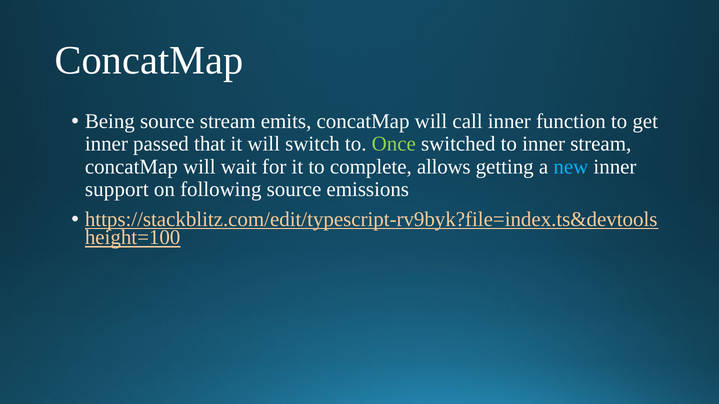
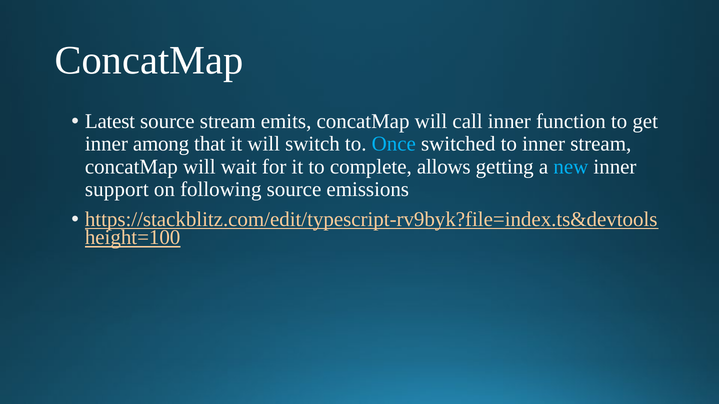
Being: Being -> Latest (110, 122)
passed: passed -> among (161, 144)
Once colour: light green -> light blue (394, 144)
